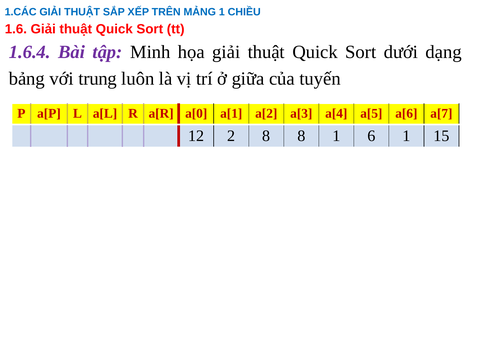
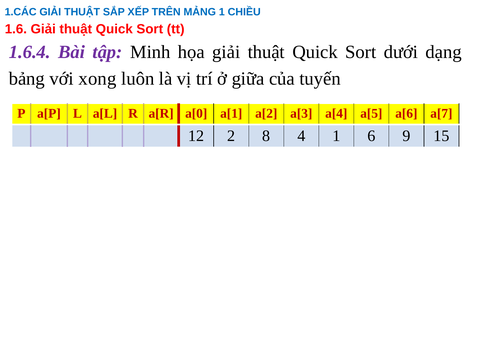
trung: trung -> xong (97, 79)
8 8: 8 -> 4 (301, 136)
6 1: 1 -> 9 (406, 136)
